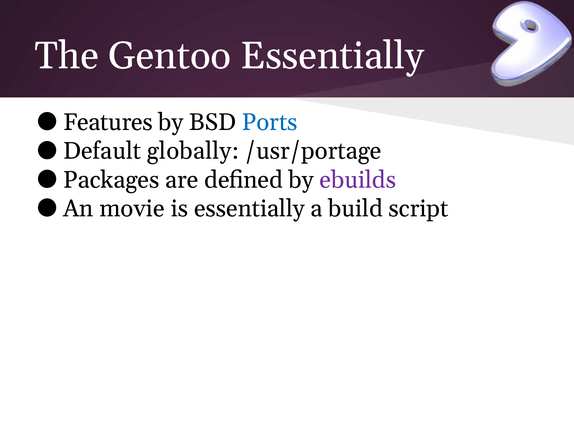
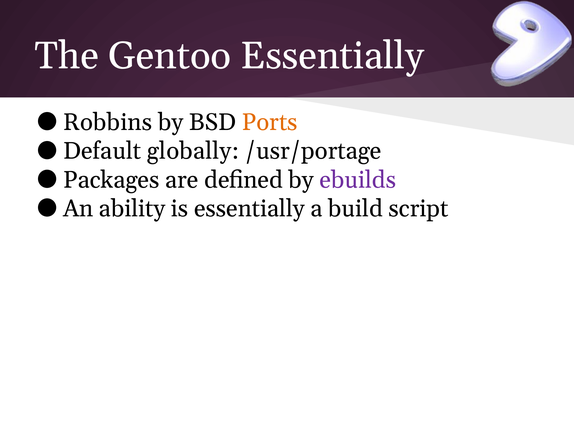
Features: Features -> Robbins (108, 122)
Ports colour: blue -> orange (270, 122)
movie: movie -> ability (132, 208)
